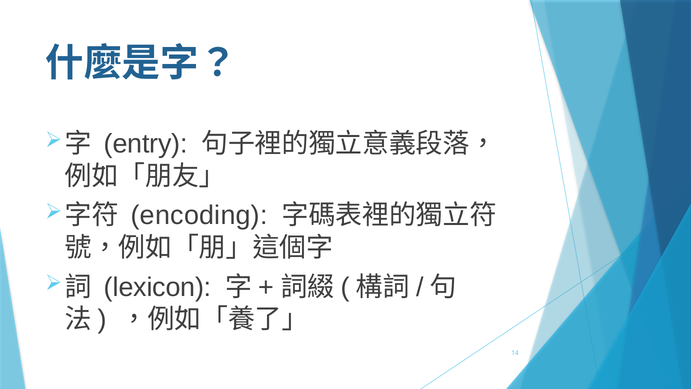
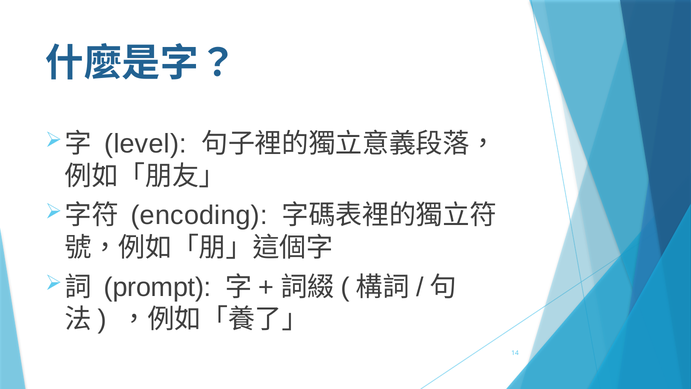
entry: entry -> level (146, 144)
lexicon: lexicon -> prompt (158, 287)
